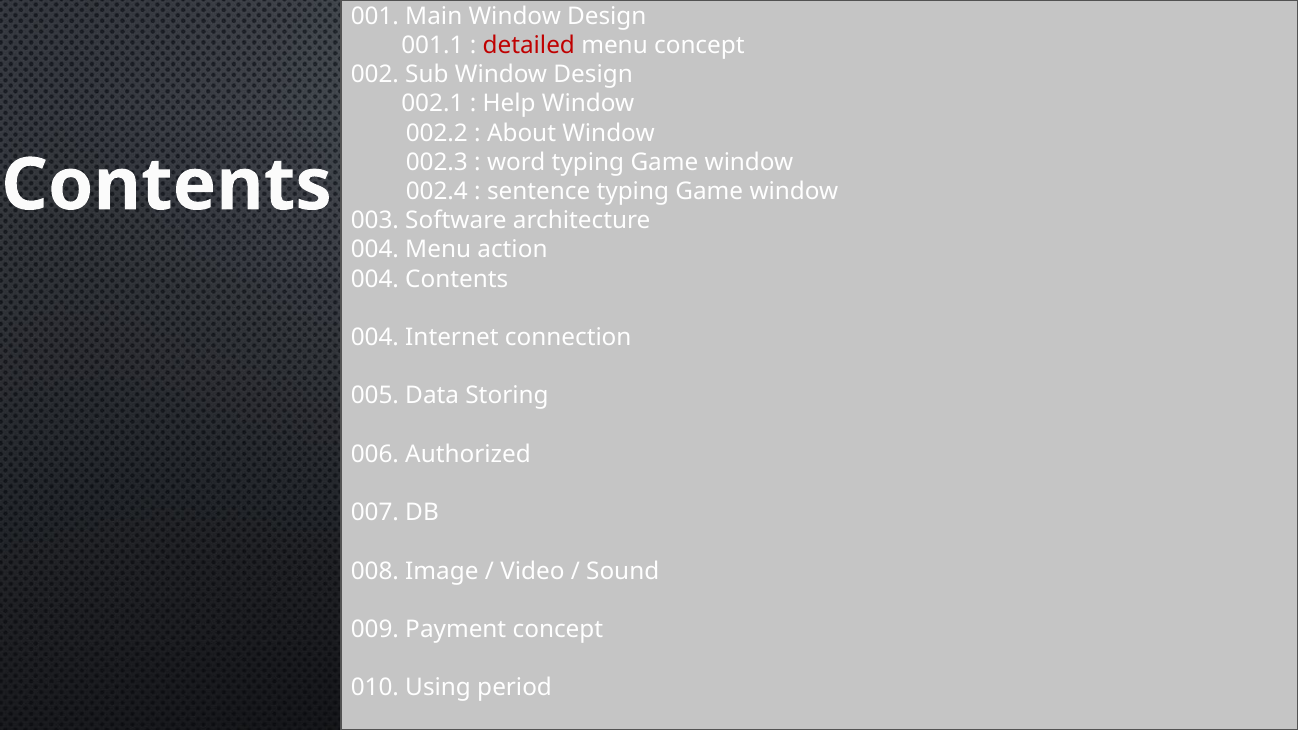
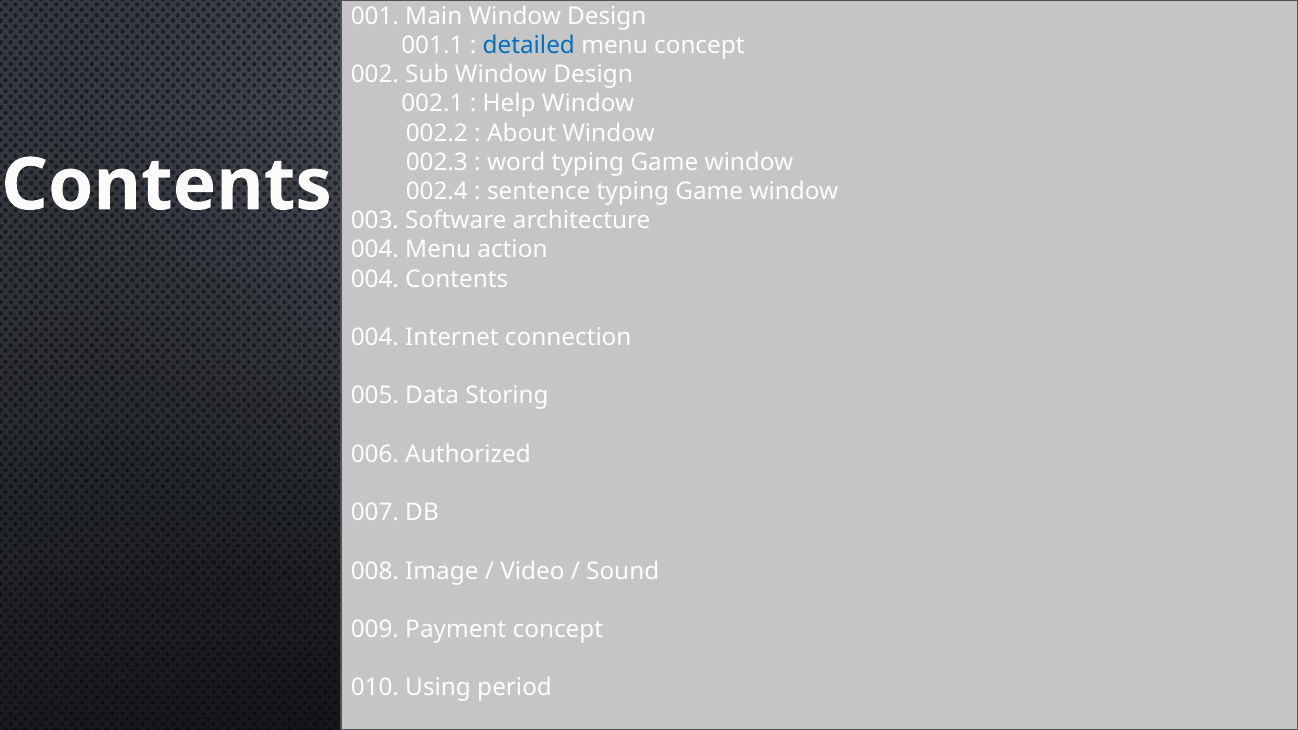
detailed colour: red -> blue (529, 45)
